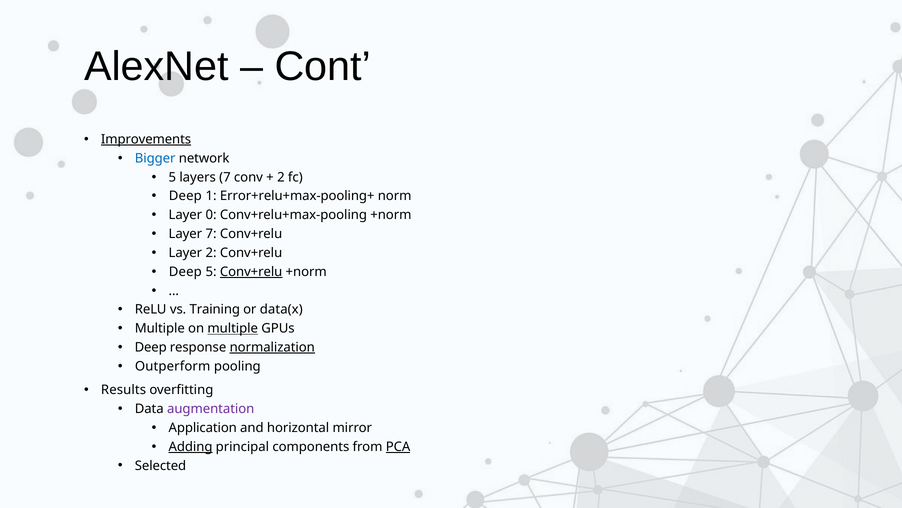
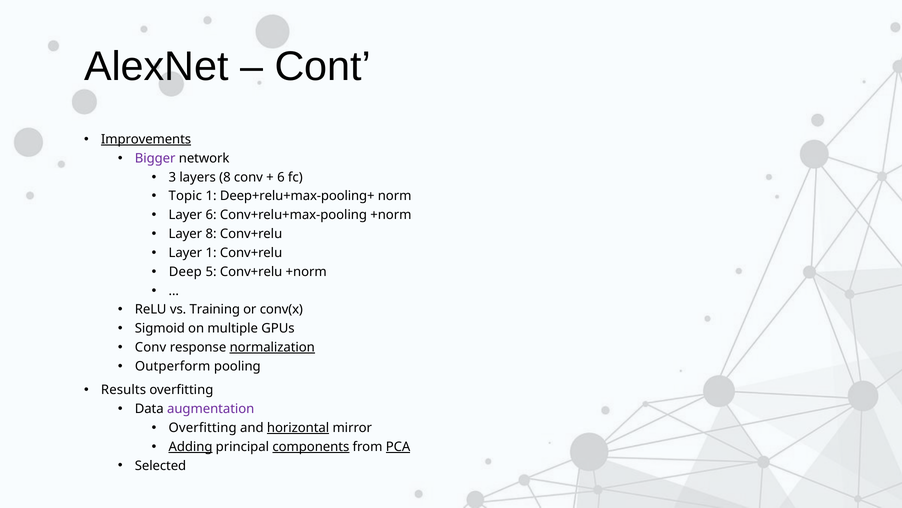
Bigger colour: blue -> purple (155, 158)
5: 5 -> 3 (172, 177)
layers 7: 7 -> 8 (225, 177)
2: 2 -> 6 (281, 177)
Deep: Deep -> Topic (185, 196)
Error+relu+max-pooling+: Error+relu+max-pooling+ -> Deep+relu+max-pooling+ (297, 196)
Layer 0: 0 -> 6 (211, 215)
Layer 7: 7 -> 8 (211, 234)
Layer 2: 2 -> 1 (211, 253)
Conv+relu underline: present -> none (251, 271)
data(x: data(x -> conv(x (281, 309)
Multiple: Multiple -> Sigmoid (160, 328)
multiple underline: present -> none (233, 328)
Deep: Deep -> Conv (151, 347)
Application: Application -> Overfitting (203, 427)
horizontal underline: none -> present (298, 427)
components underline: none -> present (311, 446)
